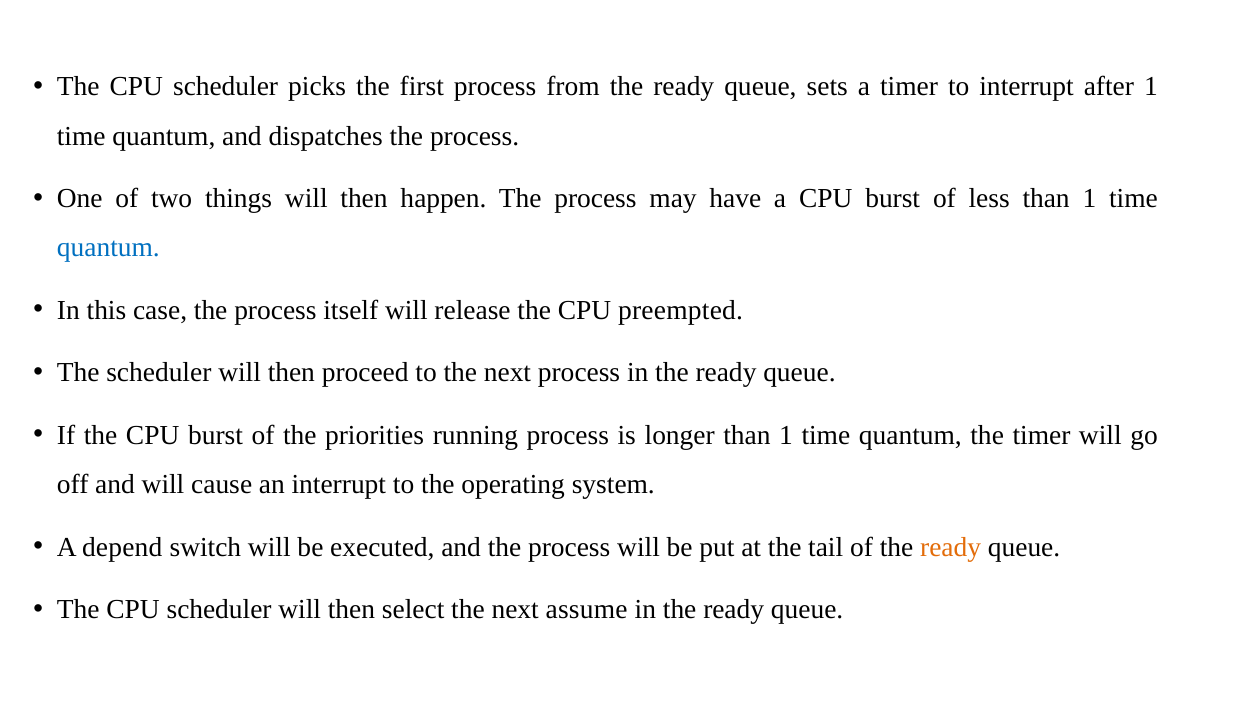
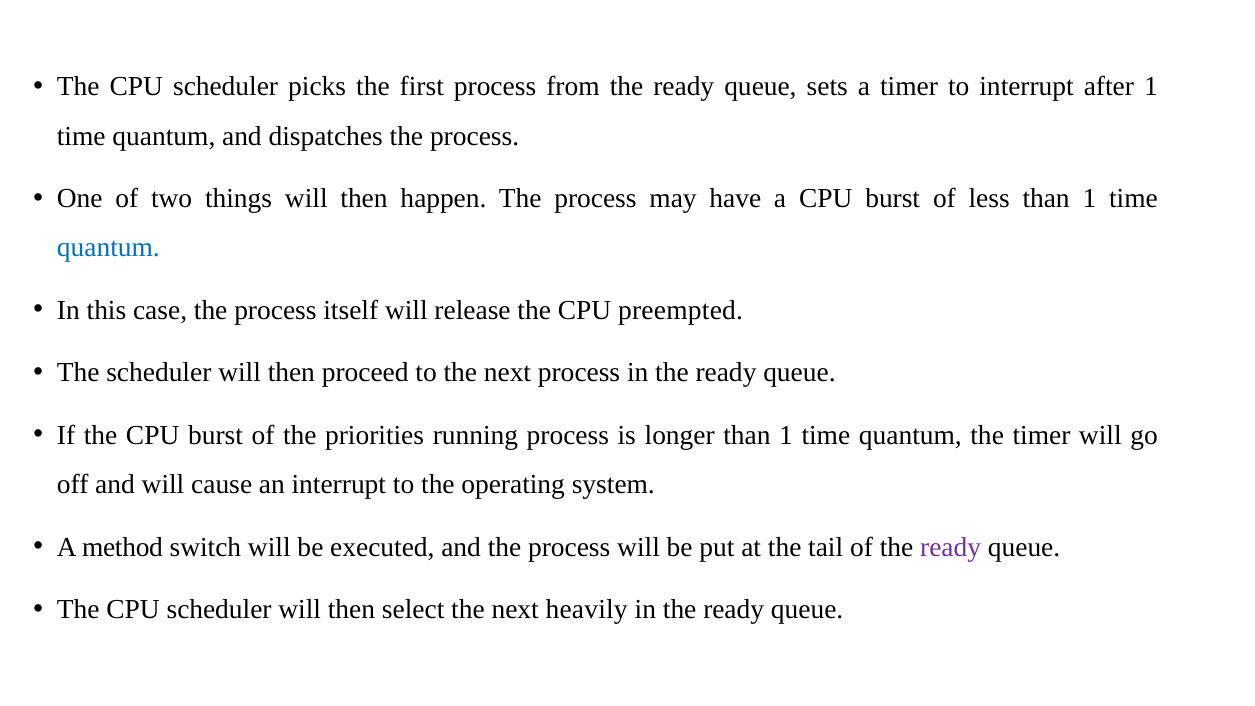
depend: depend -> method (122, 547)
ready colour: orange -> purple (951, 547)
assume: assume -> heavily (587, 610)
